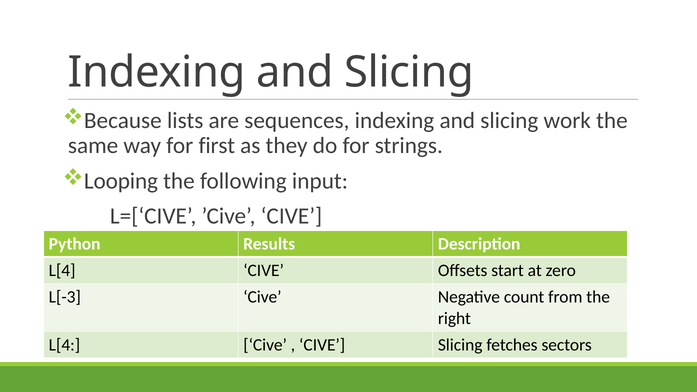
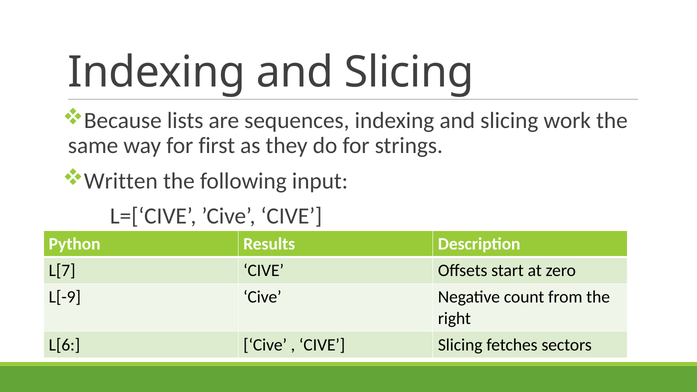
Looping: Looping -> Written (121, 181)
L[4: L[4 -> L[7 (62, 271)
L[-3: L[-3 -> L[-9 (65, 297)
L[4: L[4 -> L[6 (64, 345)
